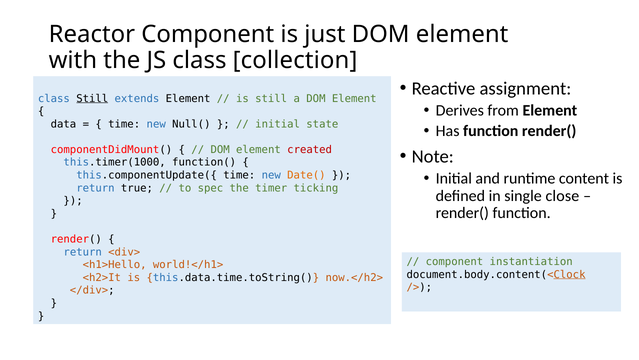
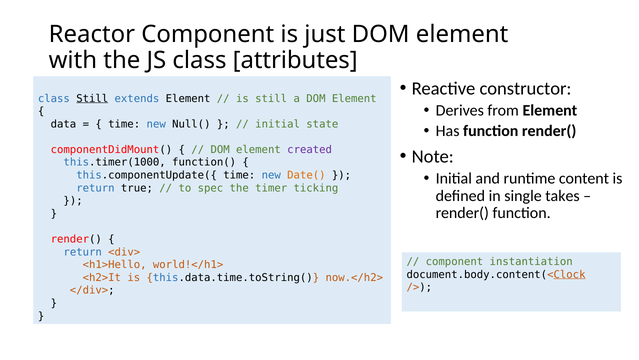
collection: collection -> attributes (295, 60)
assignment: assignment -> constructor (525, 88)
created colour: red -> purple (310, 149)
close: close -> takes (562, 196)
